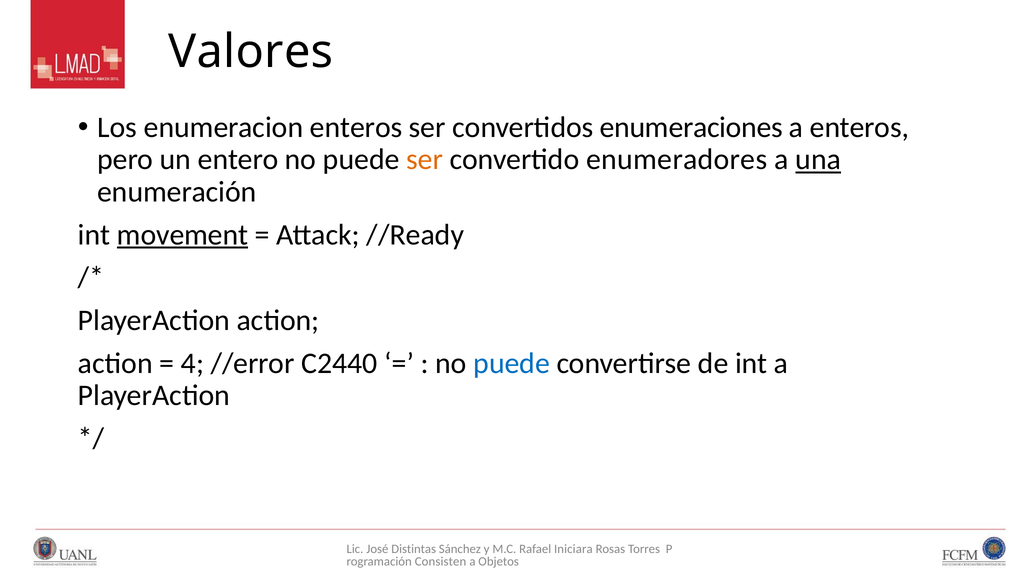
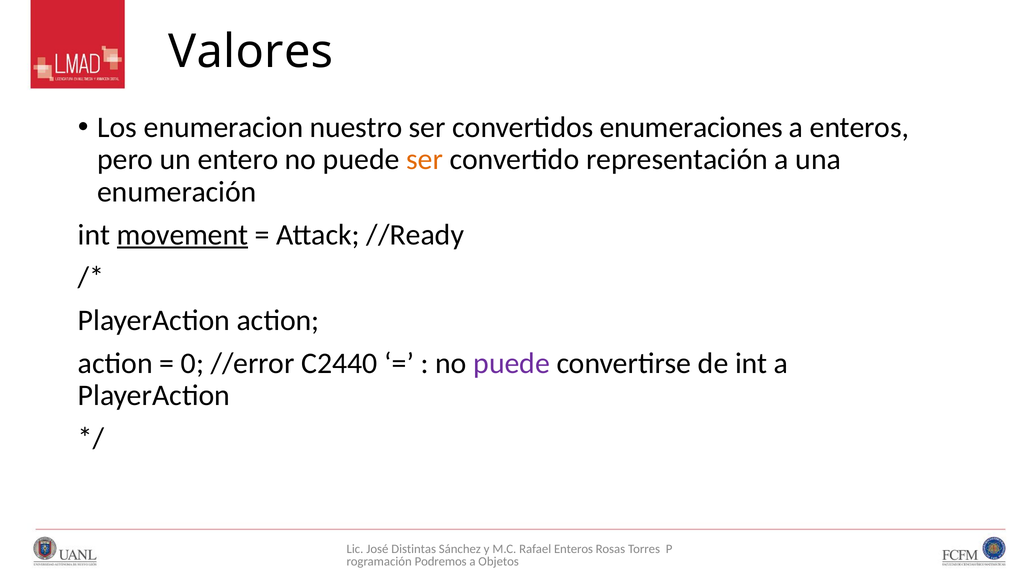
enumeracion enteros: enteros -> nuestro (356, 128)
enumeradores: enumeradores -> representación (677, 160)
una underline: present -> none (818, 160)
4: 4 -> 0 (193, 364)
puede colour: blue -> purple (512, 364)
Rafael Iniciara: Iniciara -> Enteros (574, 549)
Consisten: Consisten -> Podremos (441, 562)
